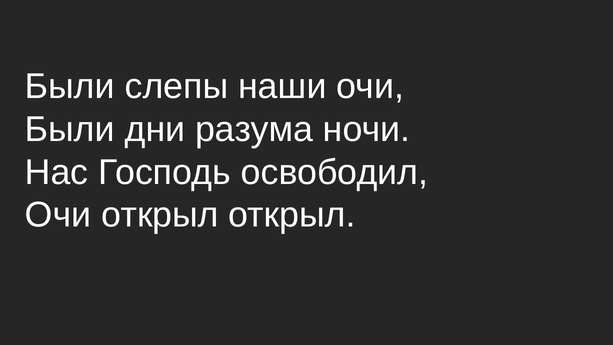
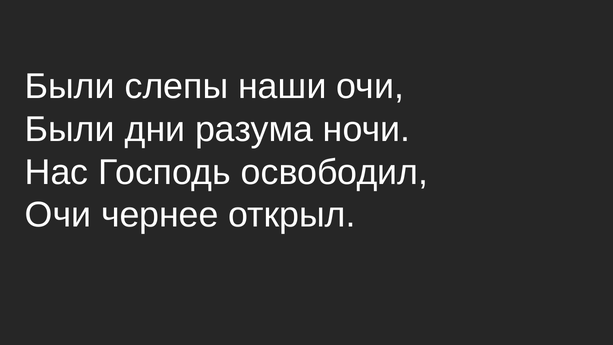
Очи открыл: открыл -> чернее (160, 215)
